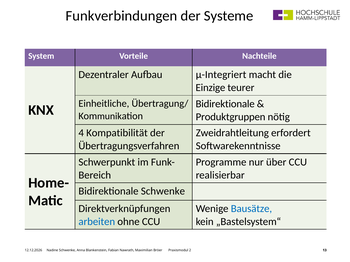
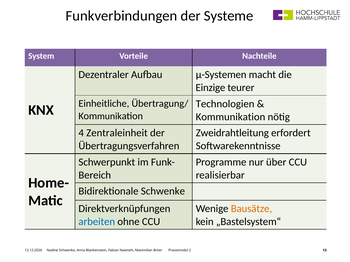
µ-Integriert: µ-Integriert -> µ-Systemen (221, 75)
Bidirektionale: Bidirektionale -> Technologien (225, 104)
Produktgruppen: Produktgruppen -> Kommunikation (230, 117)
Kompatibilität: Kompatibilität -> Zentraleinheit (117, 133)
Bausätze colour: blue -> orange (251, 209)
